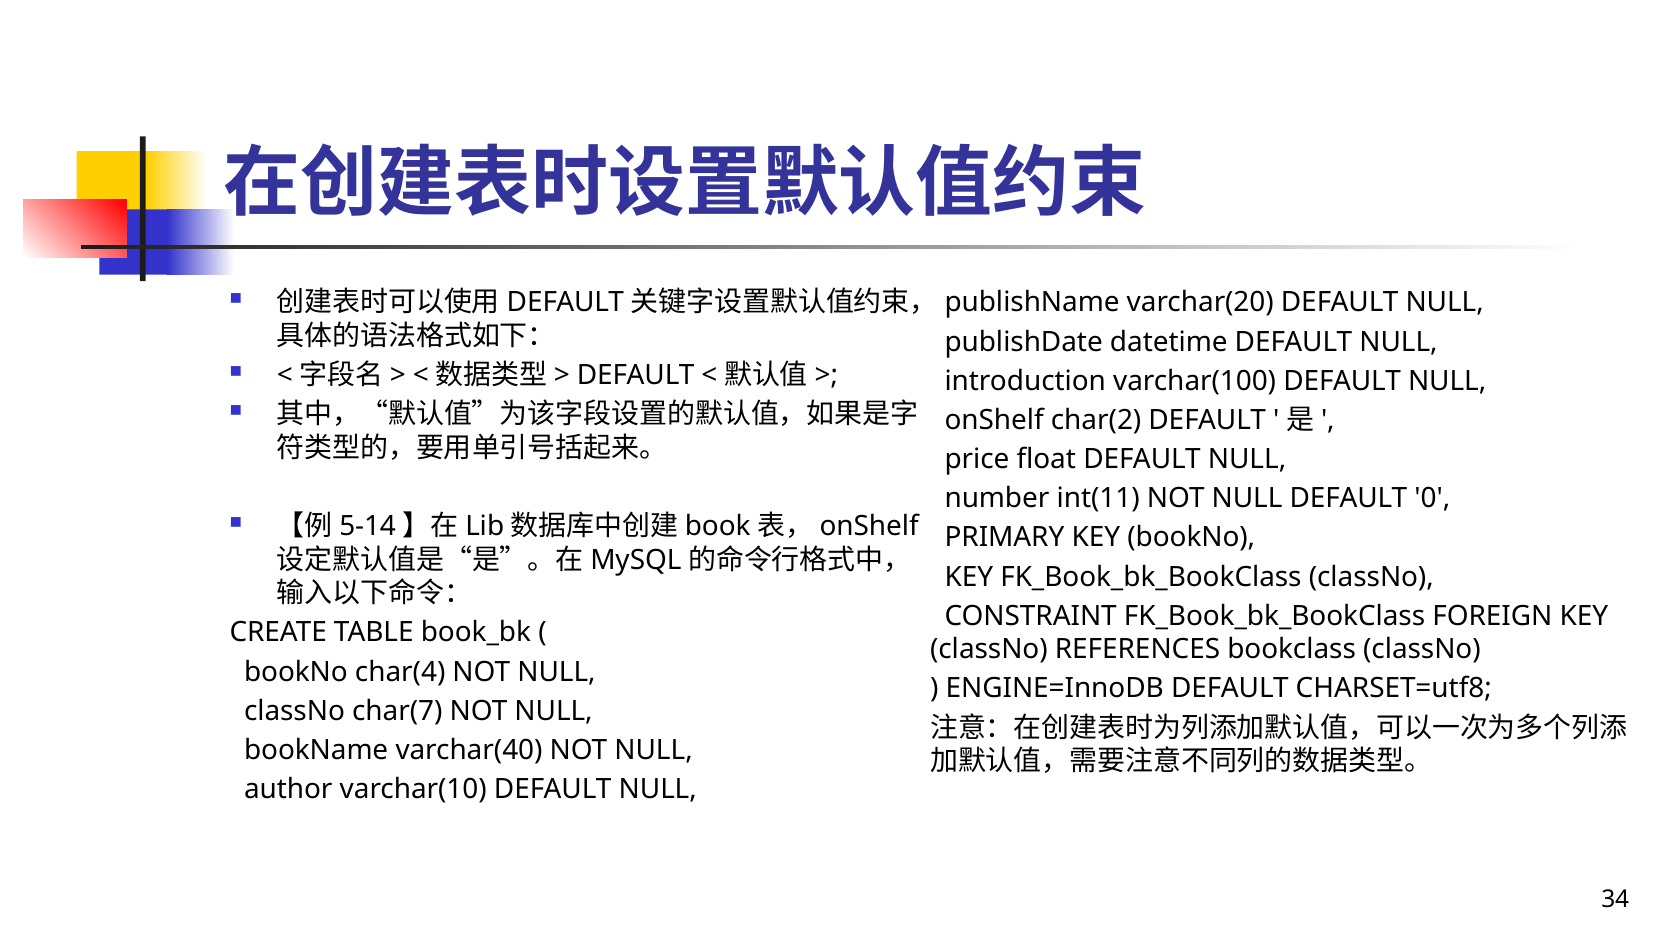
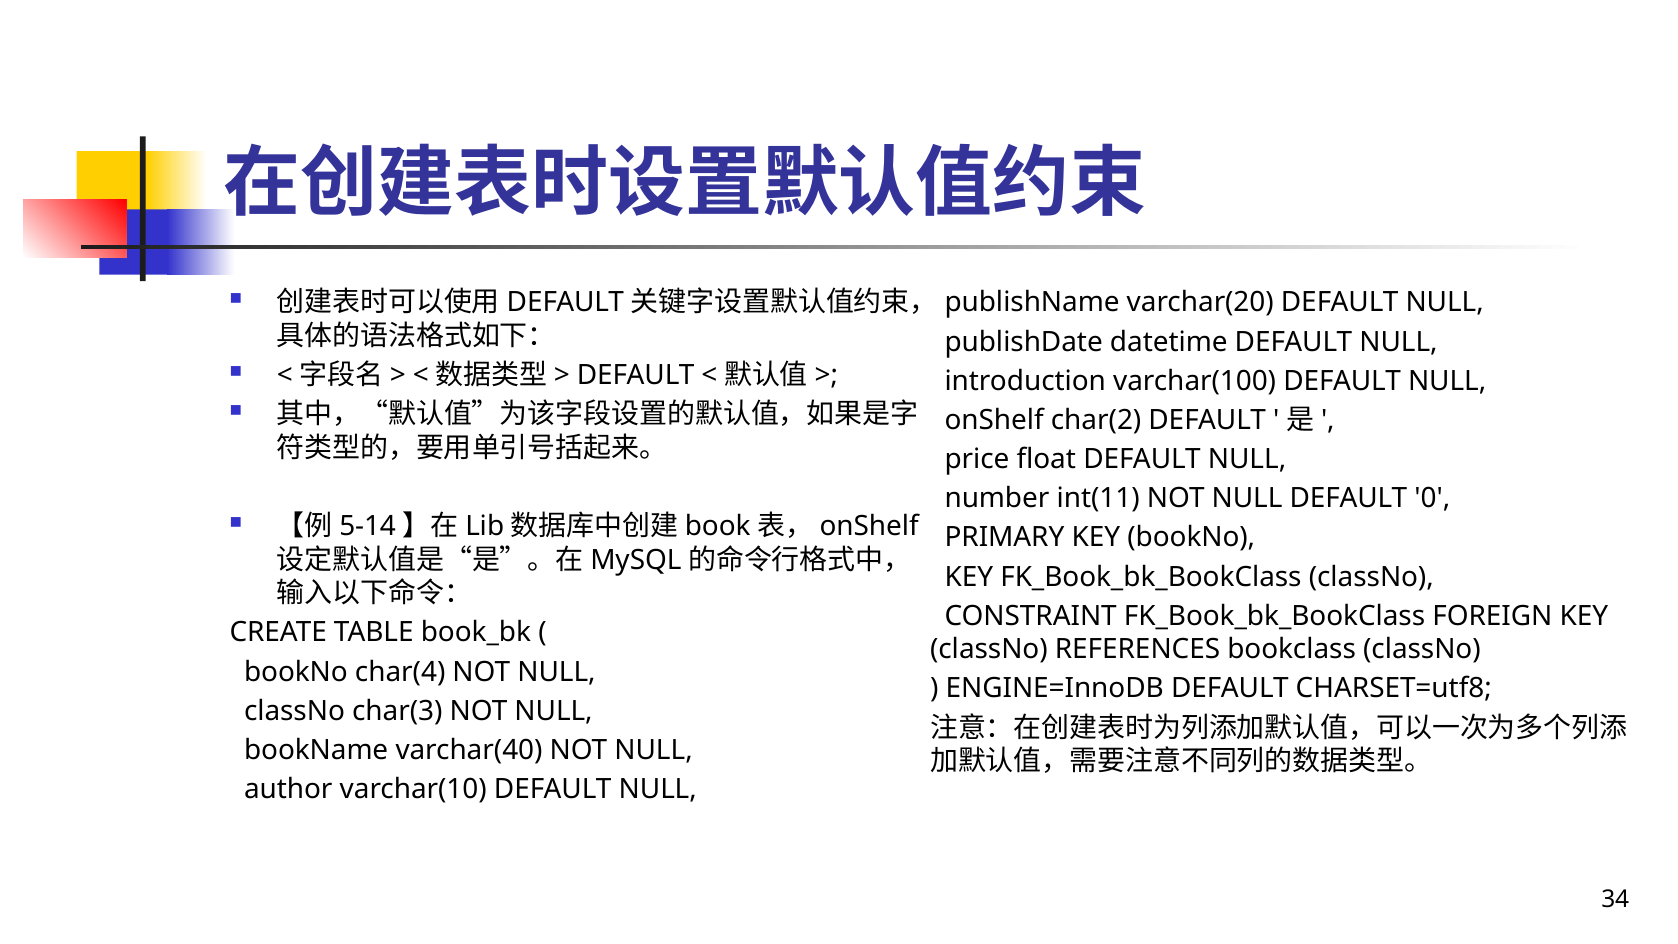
char(7: char(7 -> char(3 (397, 711)
